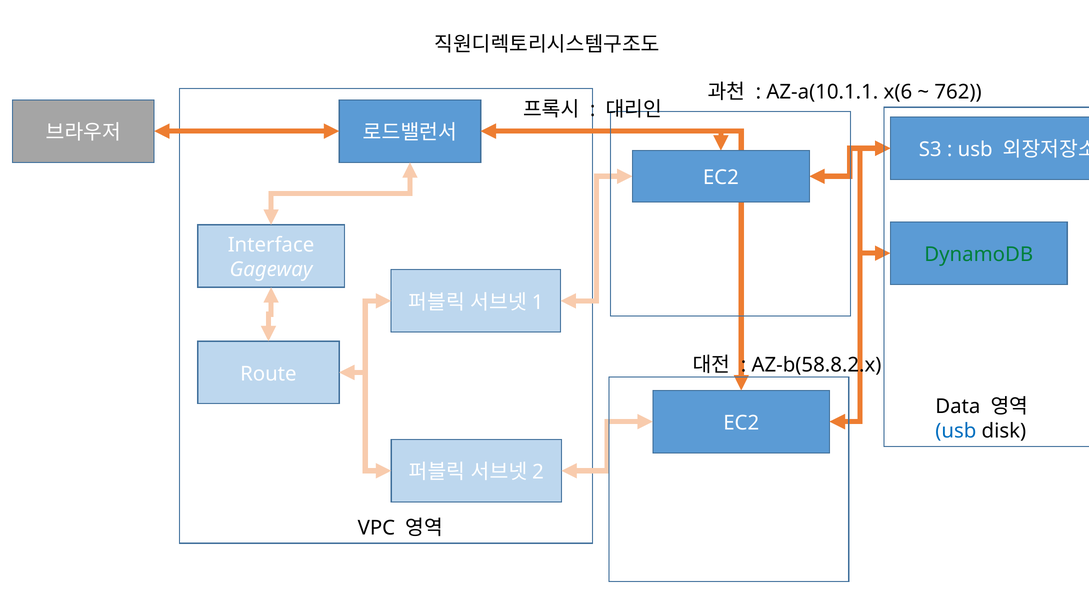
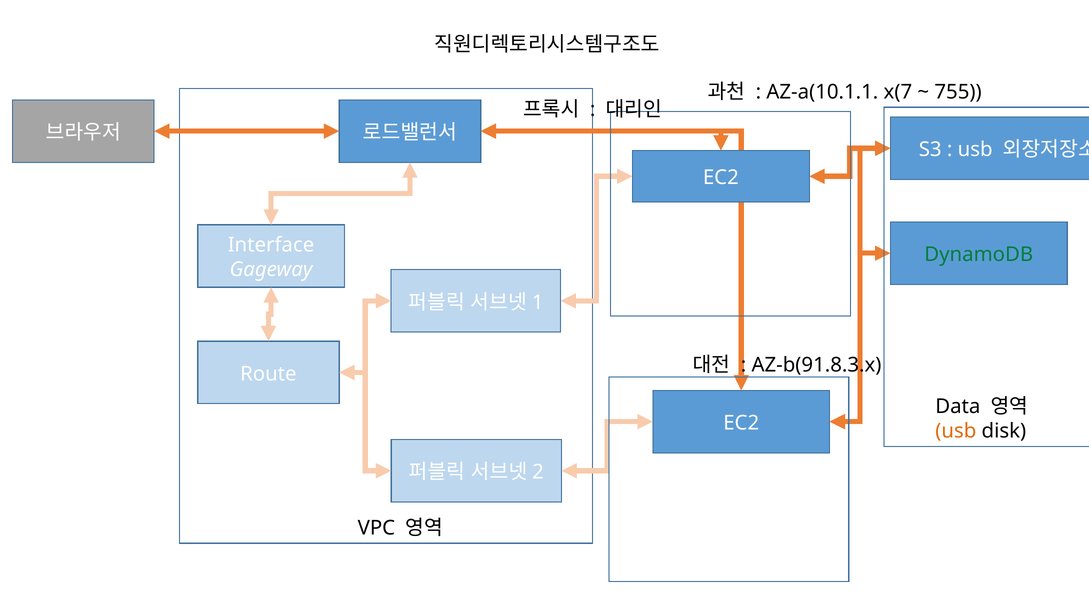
x(6: x(6 -> x(7 (898, 92)
762: 762 -> 755 (958, 92)
AZ-b(58.8.2.x: AZ-b(58.8.2.x -> AZ-b(91.8.3.x (816, 365)
usb colour: blue -> orange (956, 431)
